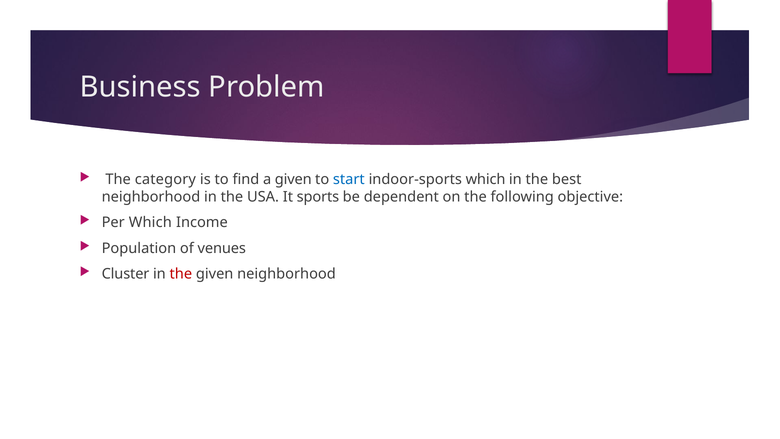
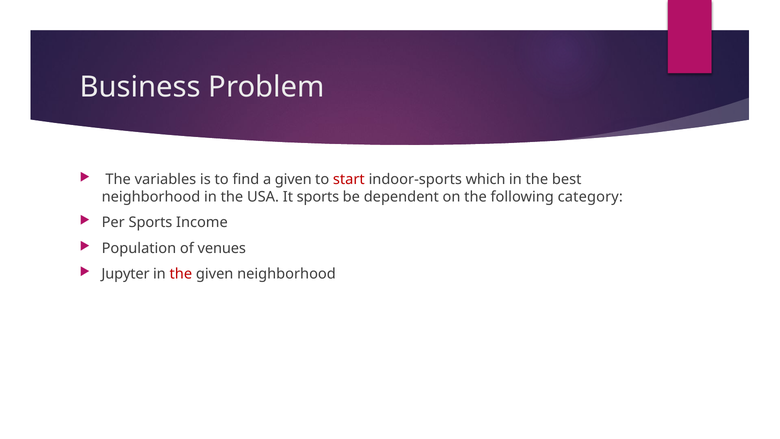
category: category -> variables (165, 179)
start colour: blue -> red (349, 179)
objective: objective -> category (590, 197)
Per Which: Which -> Sports (150, 223)
Cluster: Cluster -> Jupyter (126, 274)
